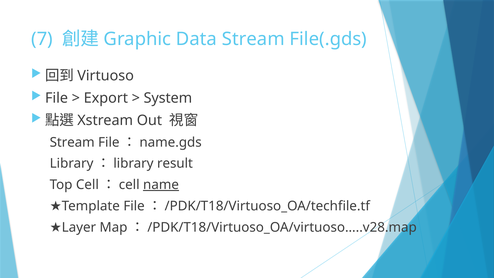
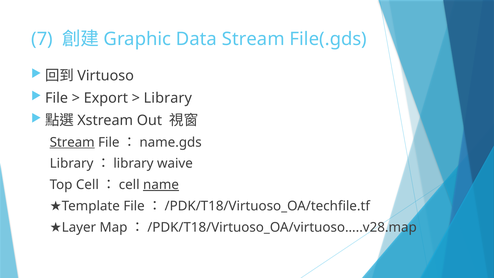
System: System -> Library (168, 98)
Stream underline: none -> present (72, 142)
result: result -> waive (175, 163)
